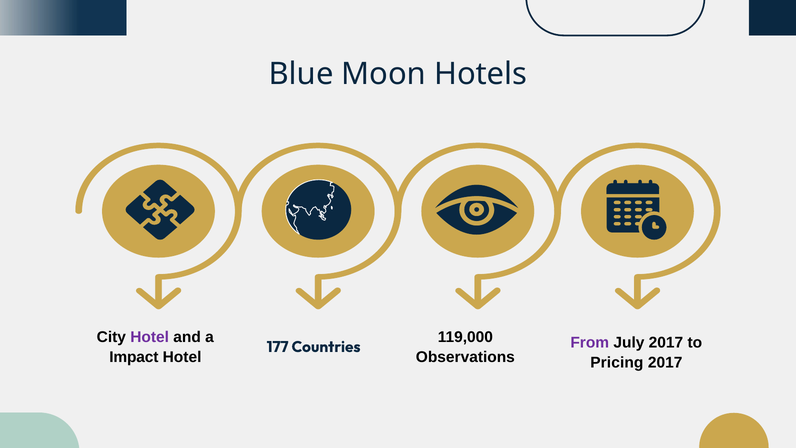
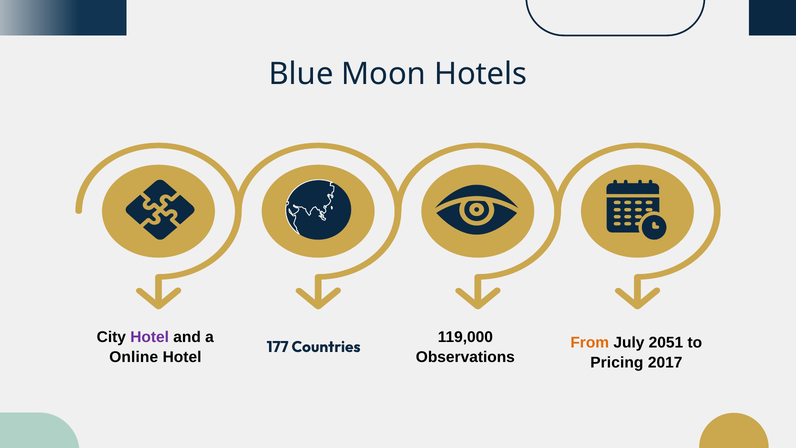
From colour: purple -> orange (590, 342)
July 2017: 2017 -> 2051 (666, 342)
Impact: Impact -> Online (134, 357)
